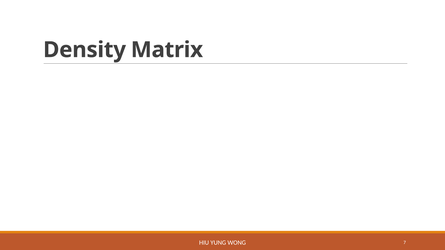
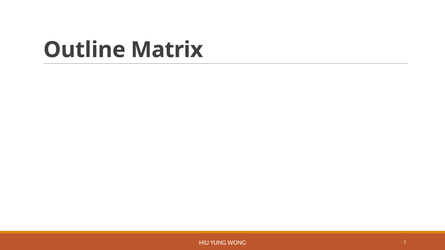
Density: Density -> Outline (84, 50)
